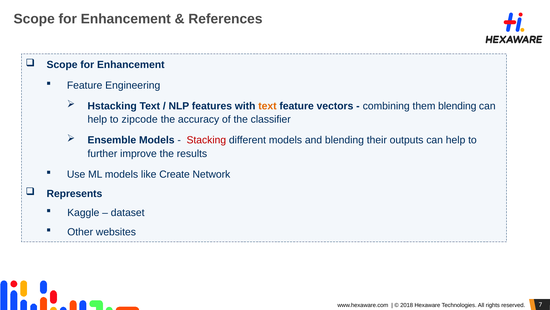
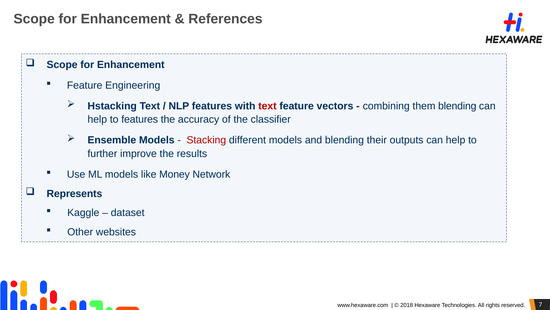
text colour: orange -> red (267, 106)
to zipcode: zipcode -> features (140, 119)
Create: Create -> Money (175, 174)
